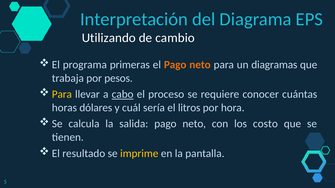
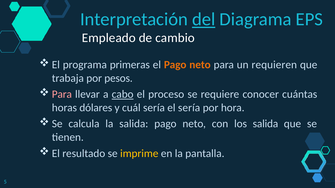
del underline: none -> present (204, 19)
Utilizando: Utilizando -> Empleado (109, 38)
diagramas: diagramas -> requieren (274, 65)
Para colour: yellow -> pink (62, 95)
el litros: litros -> sería (189, 108)
los costo: costo -> salida (265, 124)
